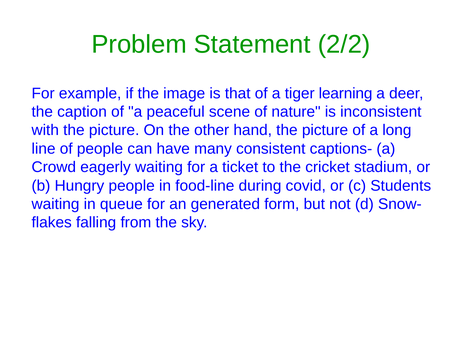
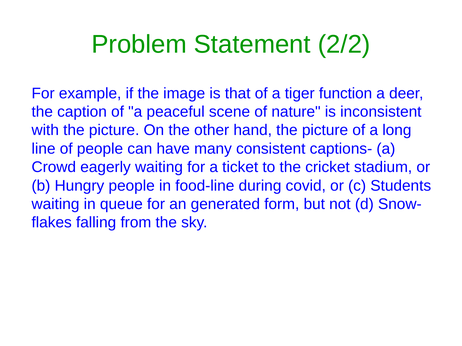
learning: learning -> function (346, 93)
